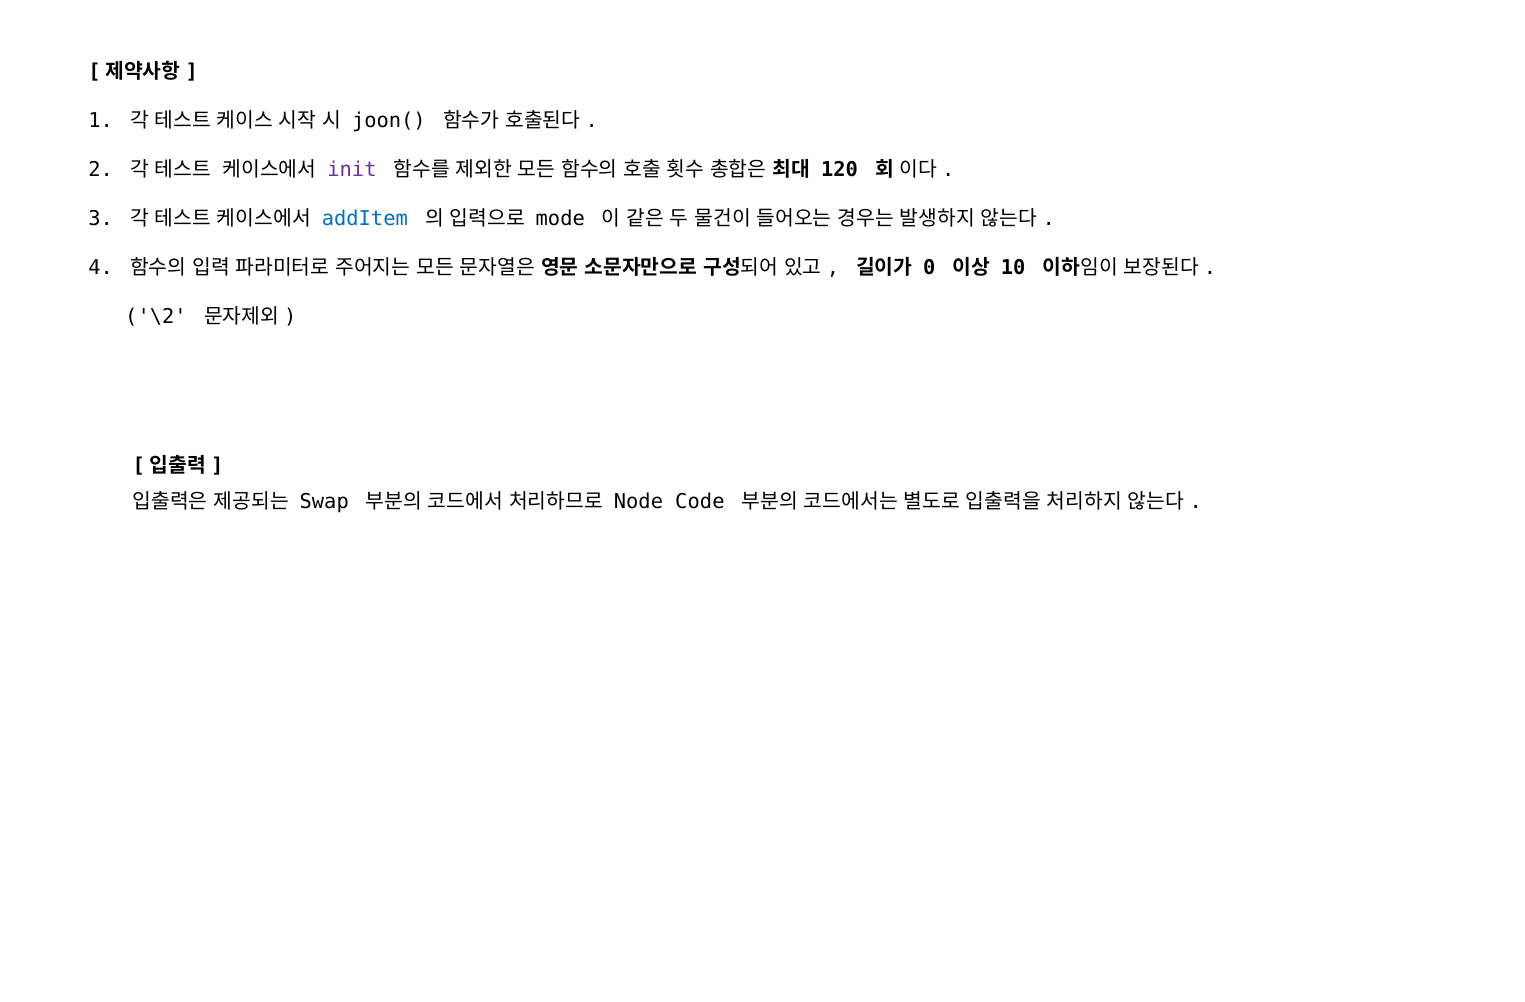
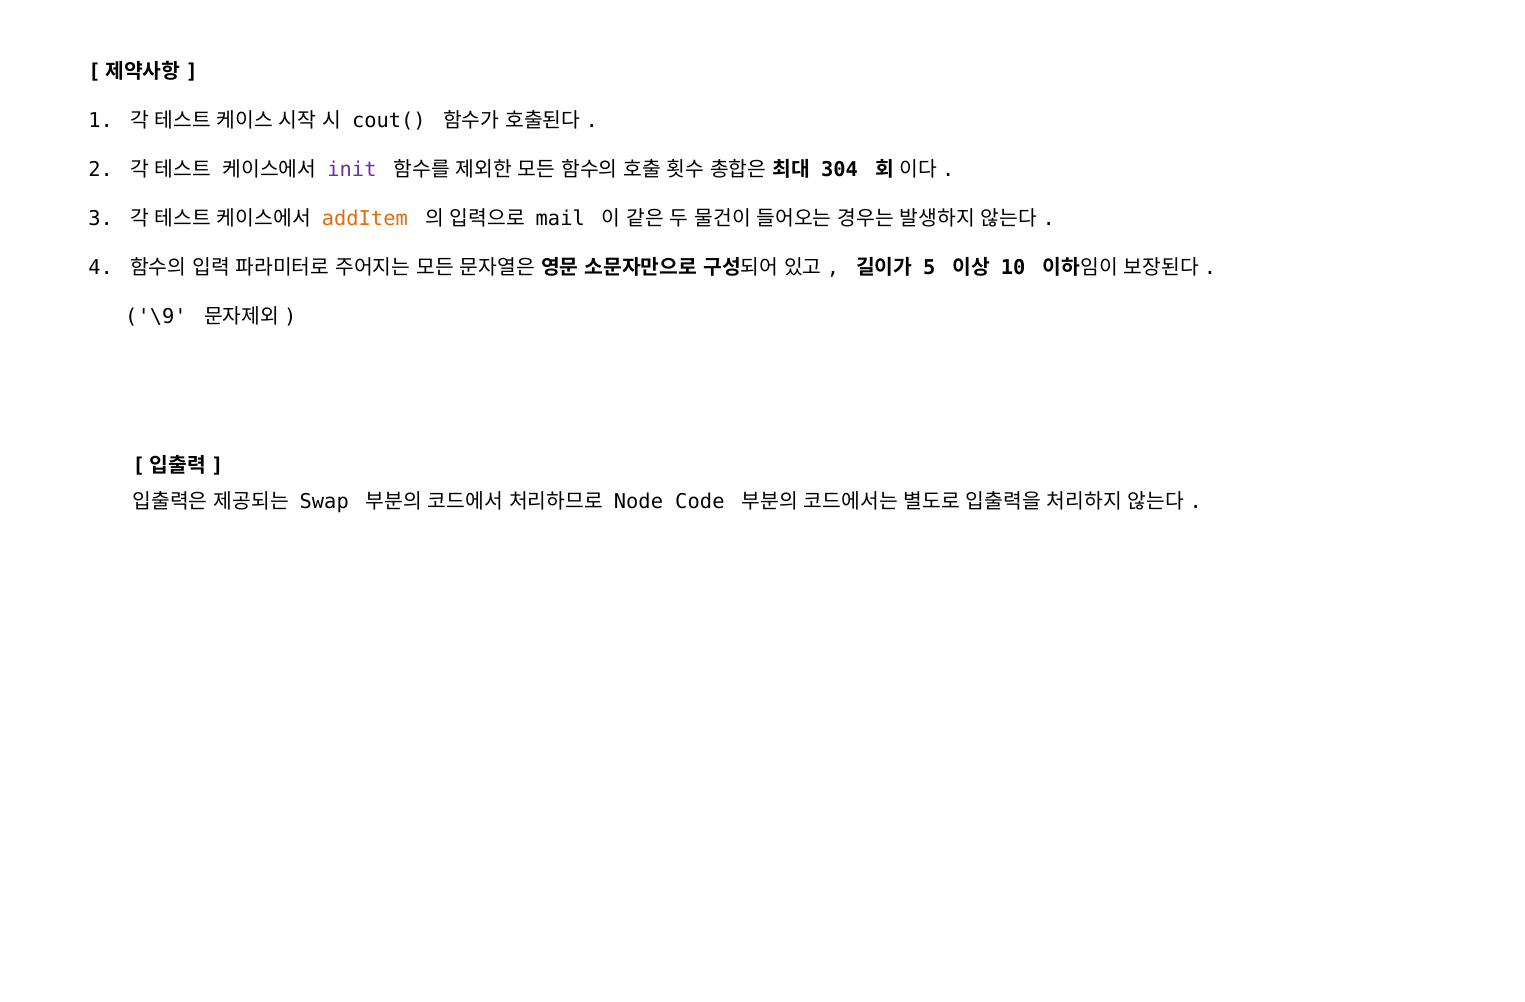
joon(: joon( -> cout( (389, 121)
120: 120 -> 304 (839, 170)
addItem colour: blue -> orange (365, 219)
mode: mode -> mail (560, 219)
0: 0 -> 5 (929, 268)
\2: \2 -> \9 (156, 317)
